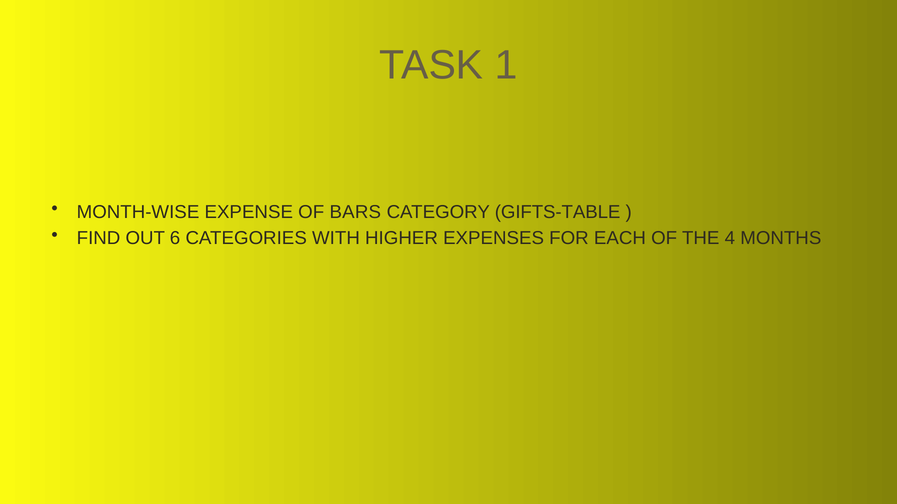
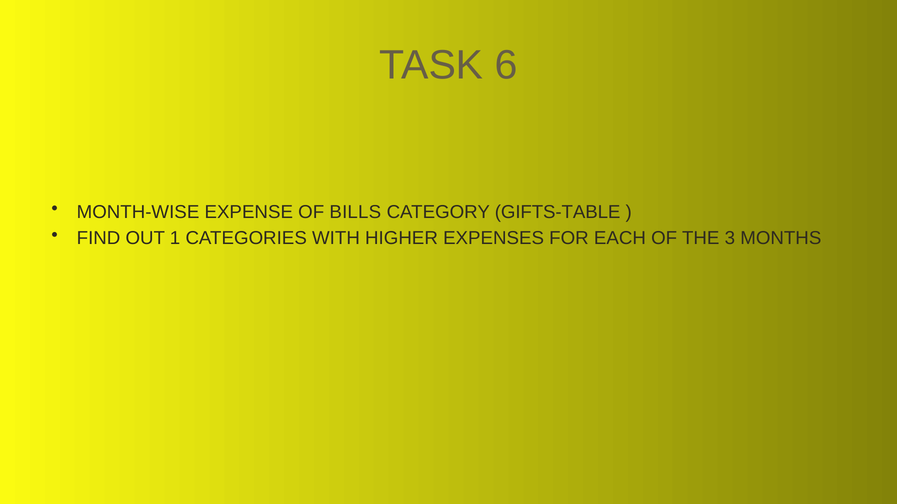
1: 1 -> 6 (506, 65)
BARS: BARS -> BILLS (355, 212)
6: 6 -> 1 (175, 238)
4: 4 -> 3 (730, 238)
